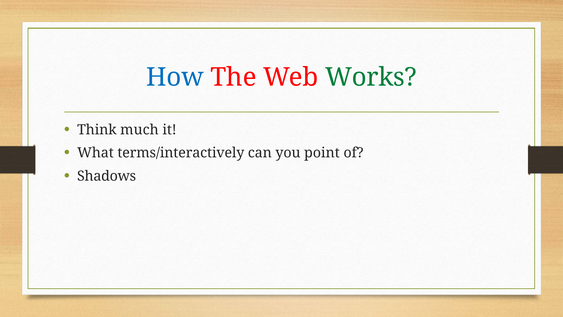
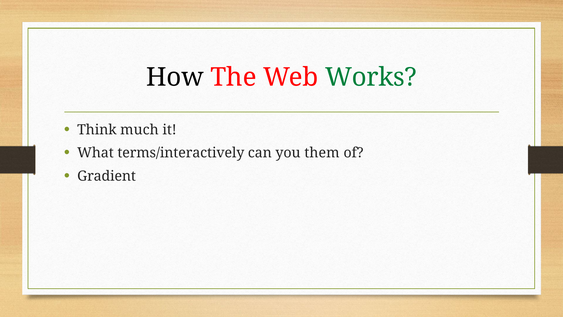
How colour: blue -> black (175, 77)
point: point -> them (322, 153)
Shadows: Shadows -> Gradient (107, 176)
